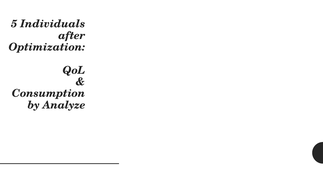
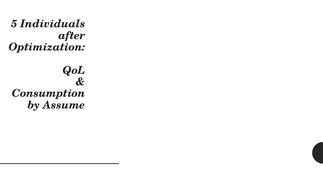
Analyze: Analyze -> Assume (64, 105)
